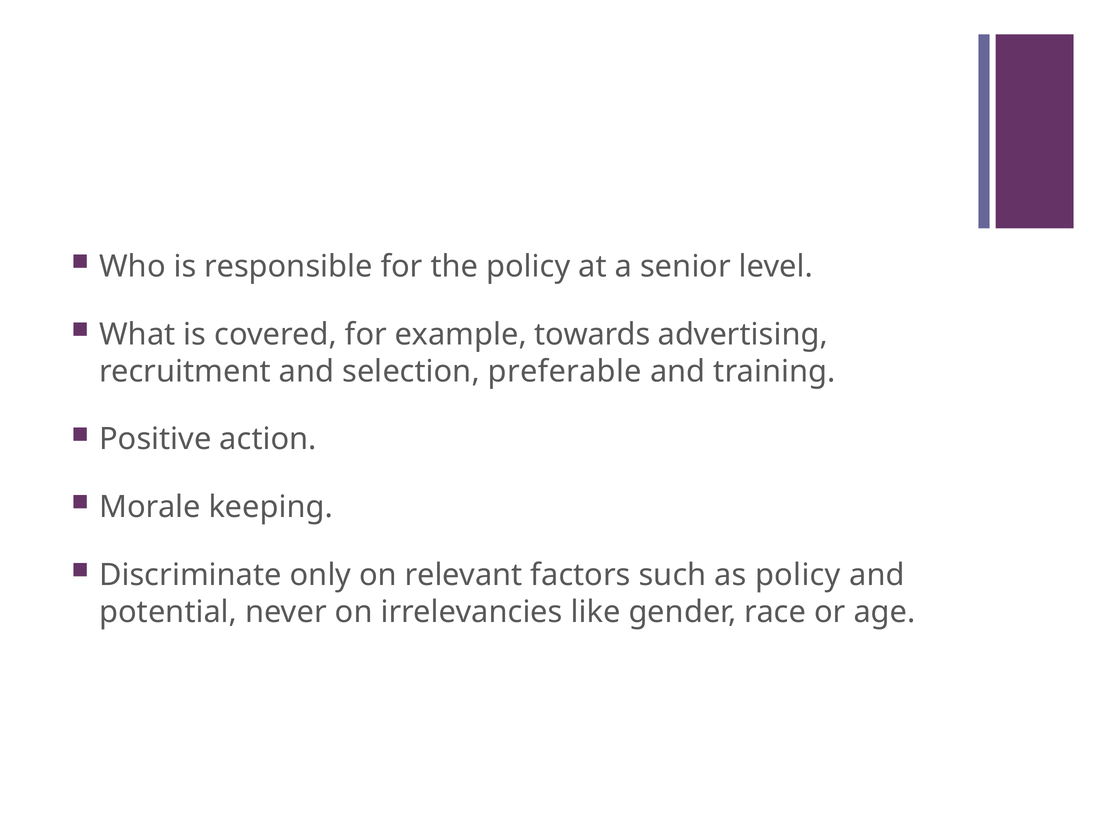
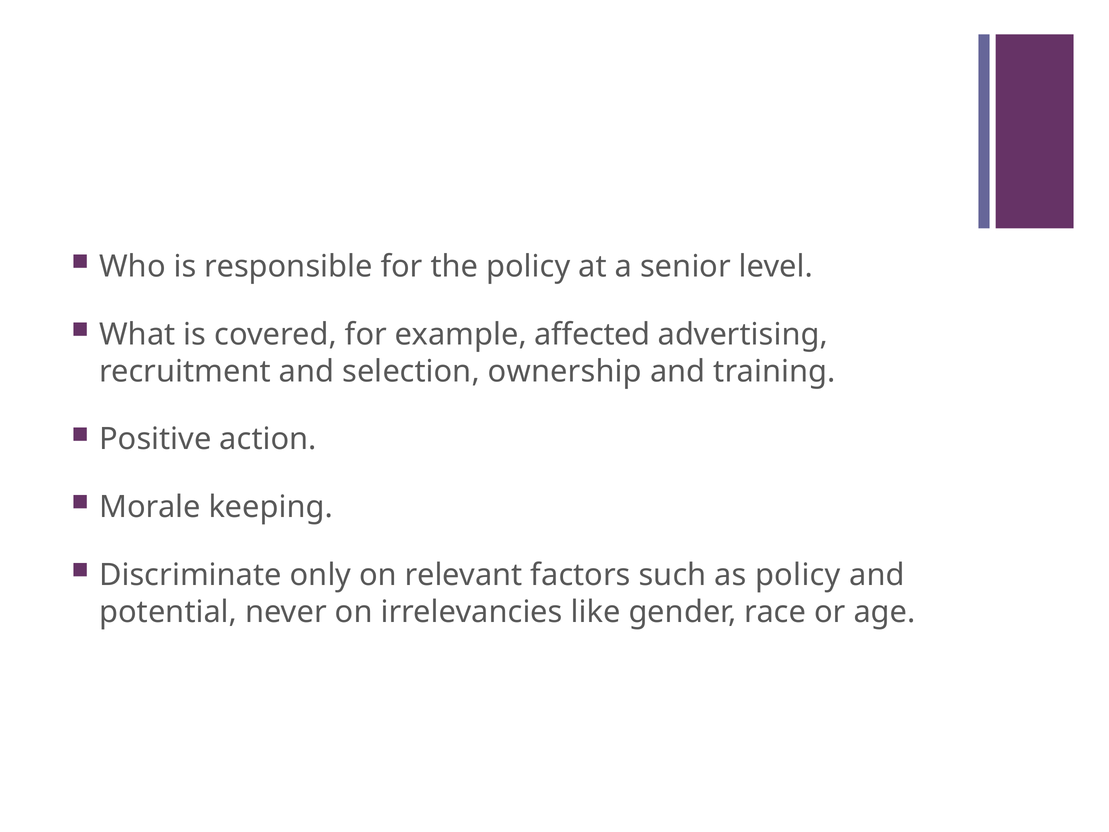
towards: towards -> affected (592, 334)
preferable: preferable -> ownership (565, 371)
